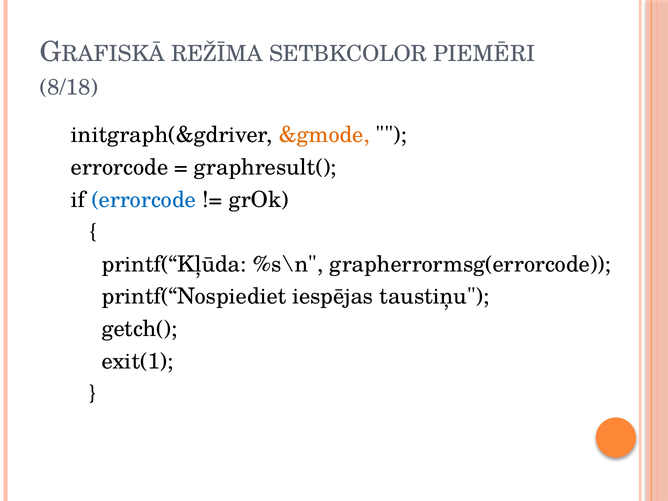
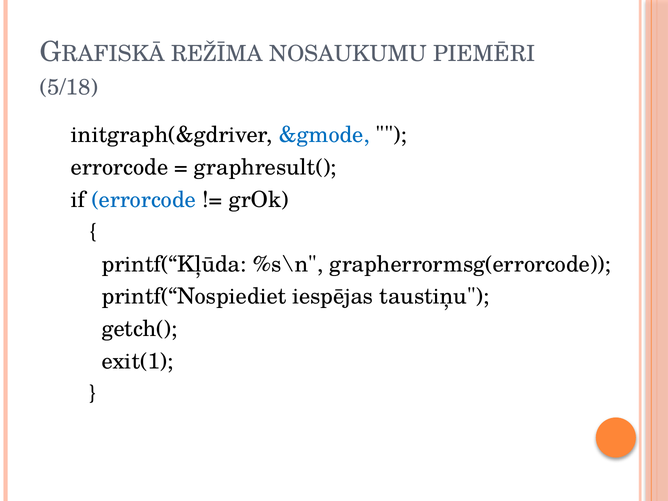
SETBKCOLOR: SETBKCOLOR -> NOSAUKUMU (348, 54)
8/18: 8/18 -> 5/18 (69, 87)
&gmode colour: orange -> blue (324, 135)
